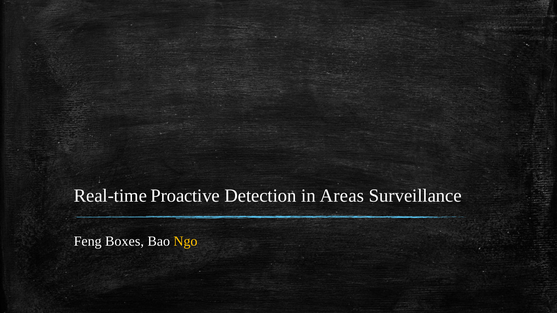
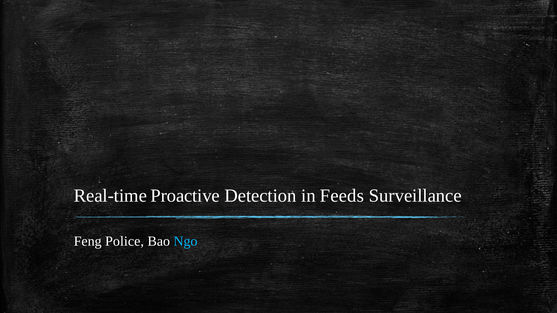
Areas: Areas -> Feeds (342, 196)
Boxes: Boxes -> Police (125, 242)
Ngo colour: yellow -> light blue (185, 242)
